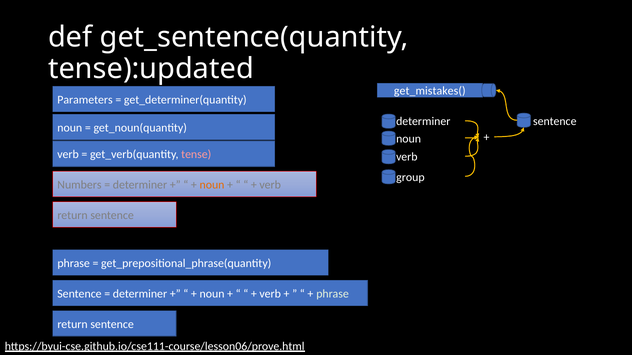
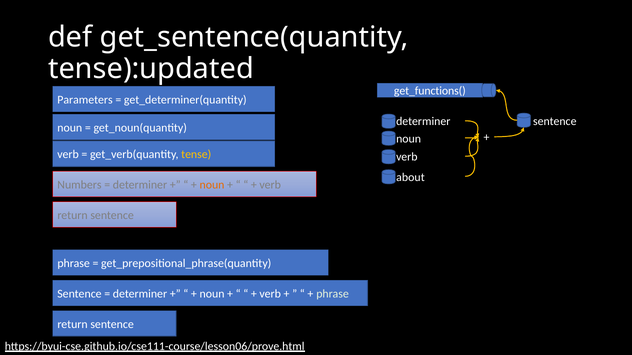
get_mistakes(: get_mistakes( -> get_functions( (430, 91)
tense colour: pink -> yellow (196, 155)
group: group -> about (410, 177)
